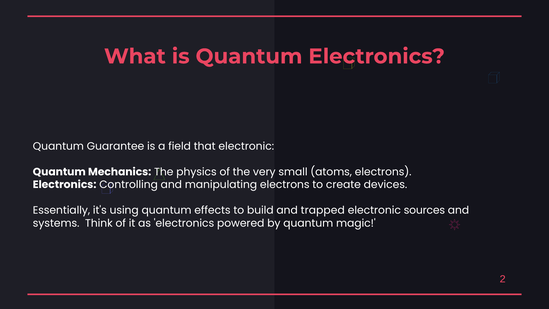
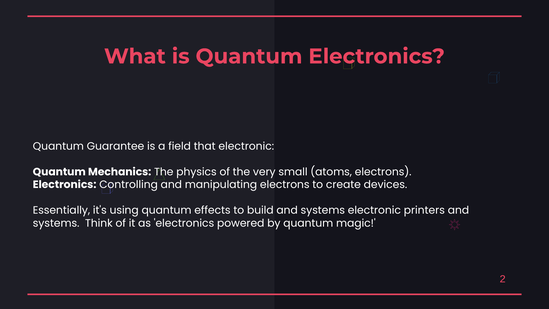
build and trapped: trapped -> systems (323, 210)
sources: sources -> printers (424, 210)
